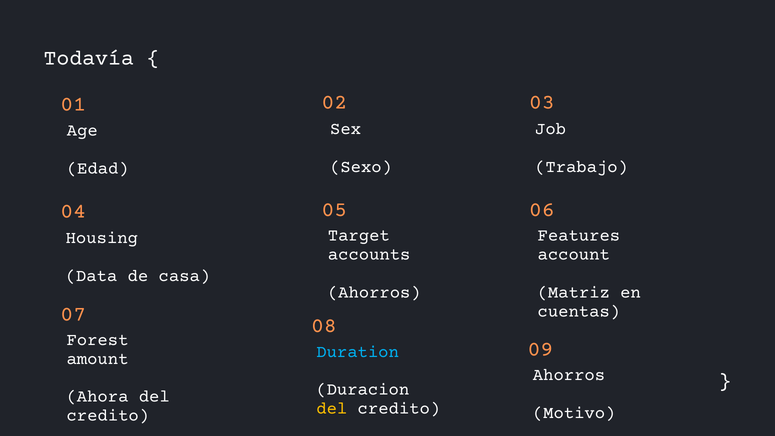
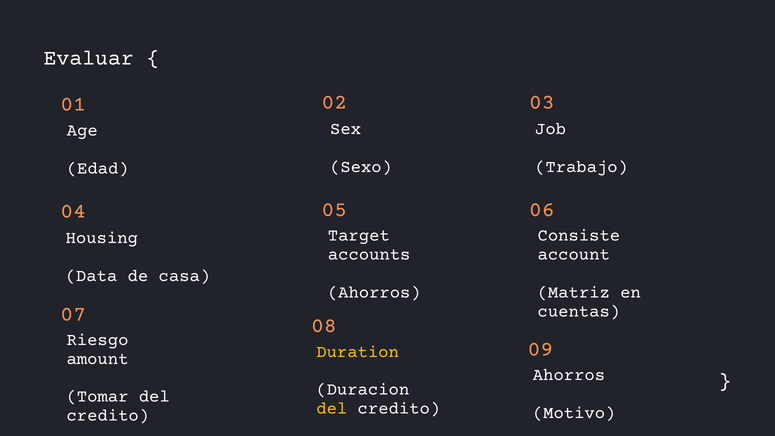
Todavía: Todavía -> Evaluar (89, 58)
Features: Features -> Consiste (579, 235)
Forest: Forest -> Riesgo (97, 339)
Duration colour: light blue -> yellow (358, 351)
Ahora: Ahora -> Tomar (97, 396)
